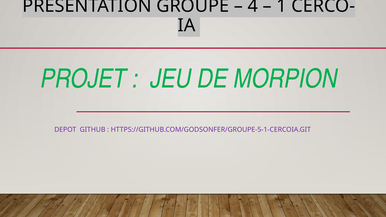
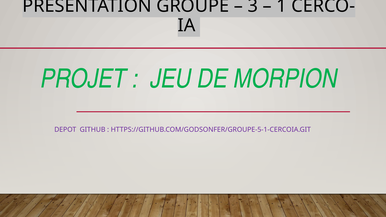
4: 4 -> 3 (253, 6)
